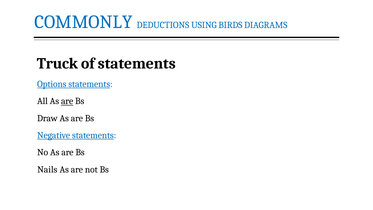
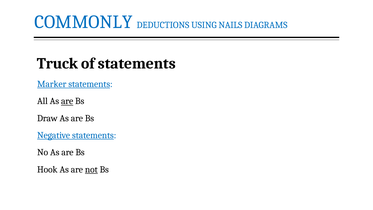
BIRDS: BIRDS -> NAILS (230, 25)
Options: Options -> Marker (52, 84)
Nails: Nails -> Hook (47, 169)
not underline: none -> present (91, 169)
